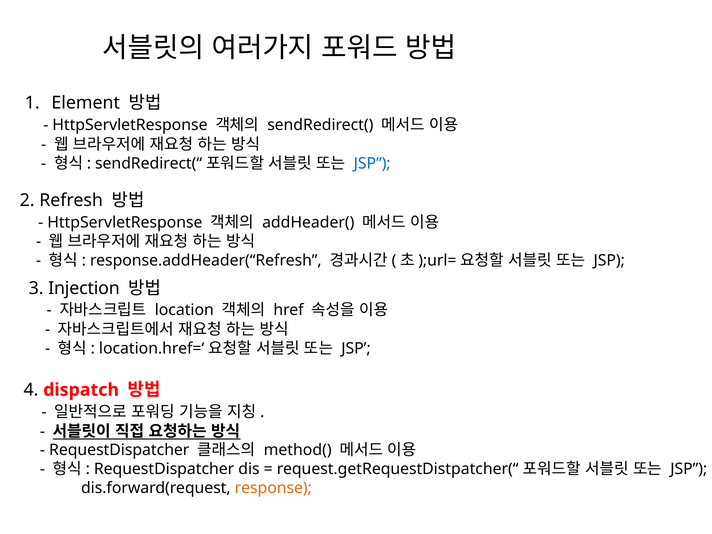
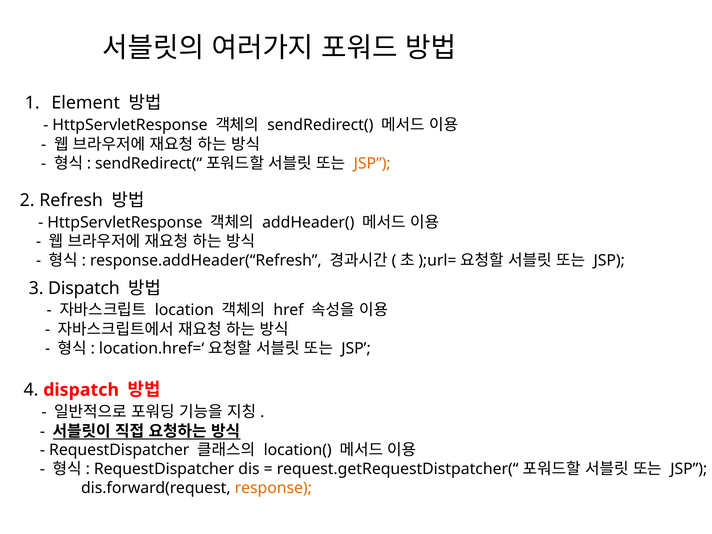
JSP colour: blue -> orange (372, 163)
3 Injection: Injection -> Dispatch (84, 288)
method(: method( -> location( (298, 450)
